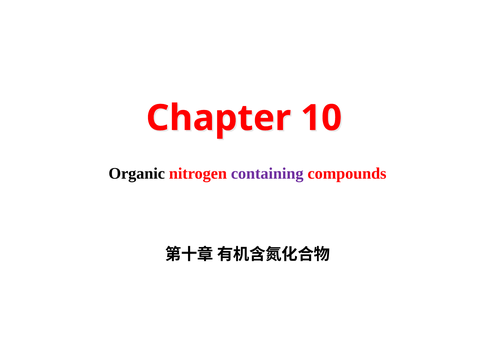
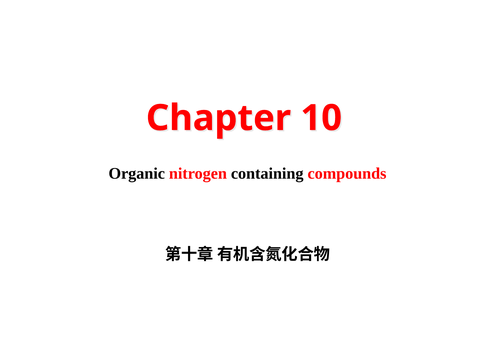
containing colour: purple -> black (267, 173)
